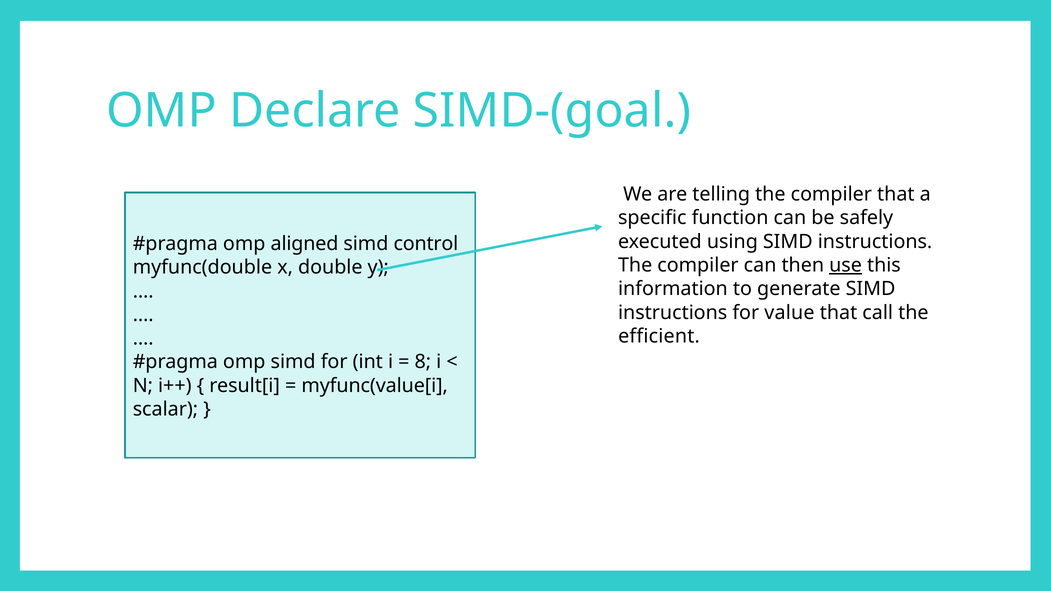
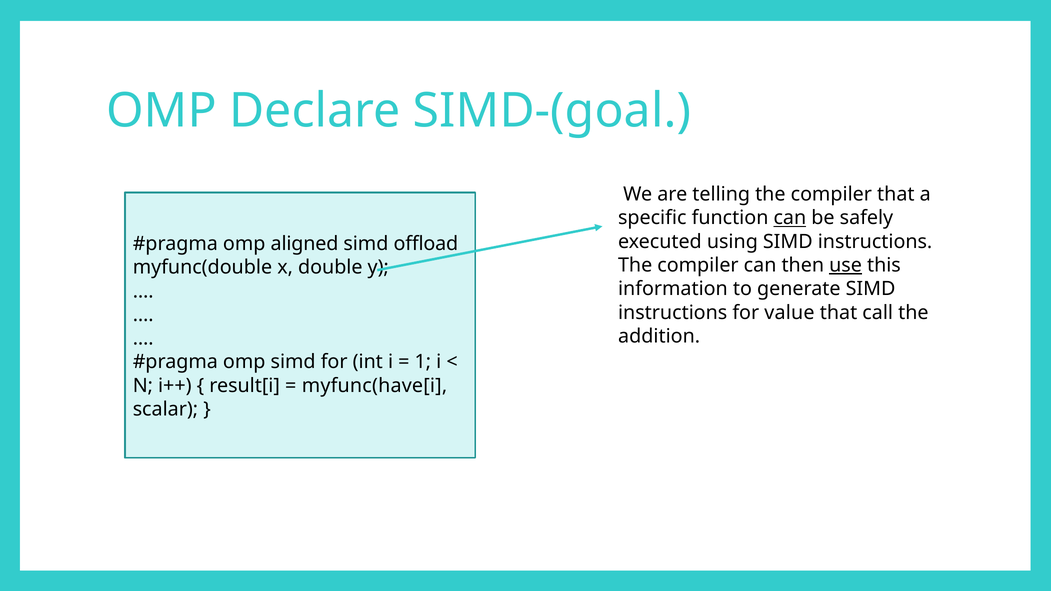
can underline: none -> present (790, 218)
control: control -> offload (426, 244)
efficient: efficient -> addition (659, 336)
8: 8 -> 1 (423, 362)
myfunc(value[i: myfunc(value[i -> myfunc(have[i (374, 386)
